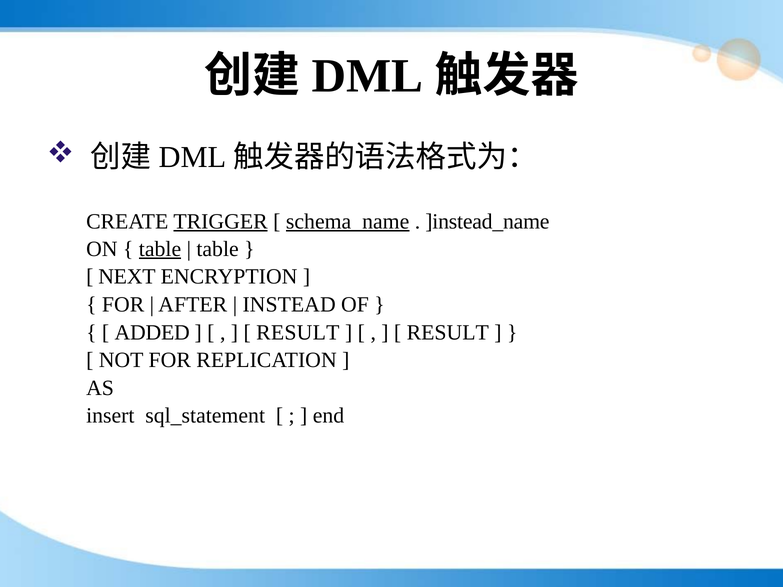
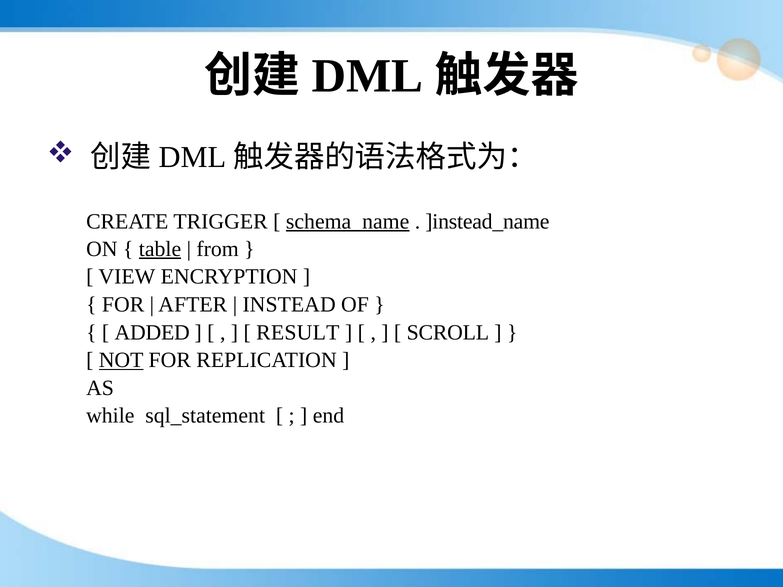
TRIGGER underline: present -> none (221, 221)
table: table -> from (218, 249)
NEXT: NEXT -> VIEW (127, 277)
RESULT: RESULT -> SCROLL (448, 332)
NOT underline: none -> present (121, 360)
insert: insert -> while (110, 416)
